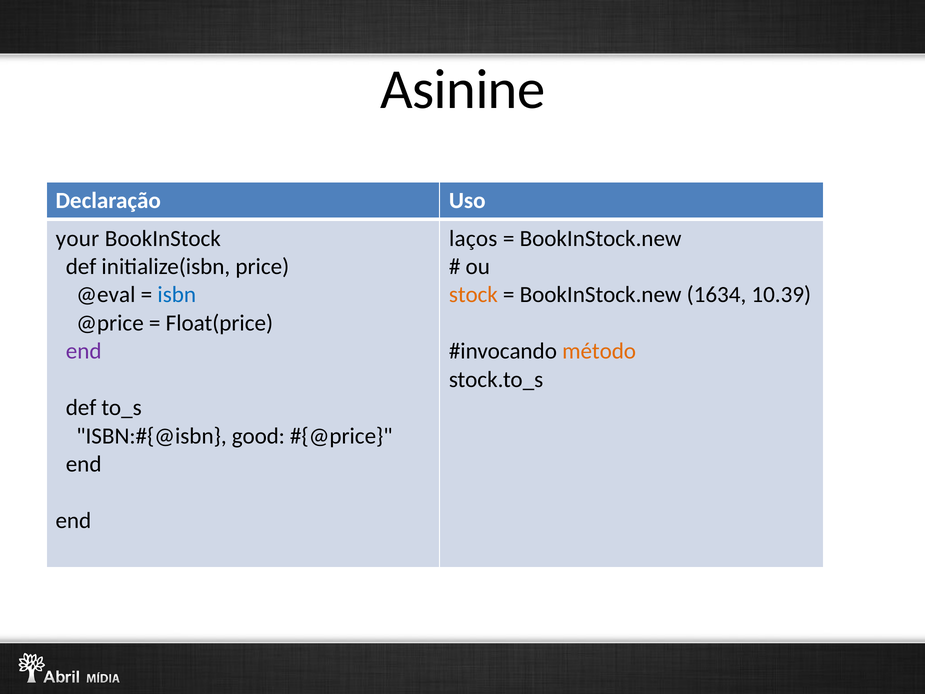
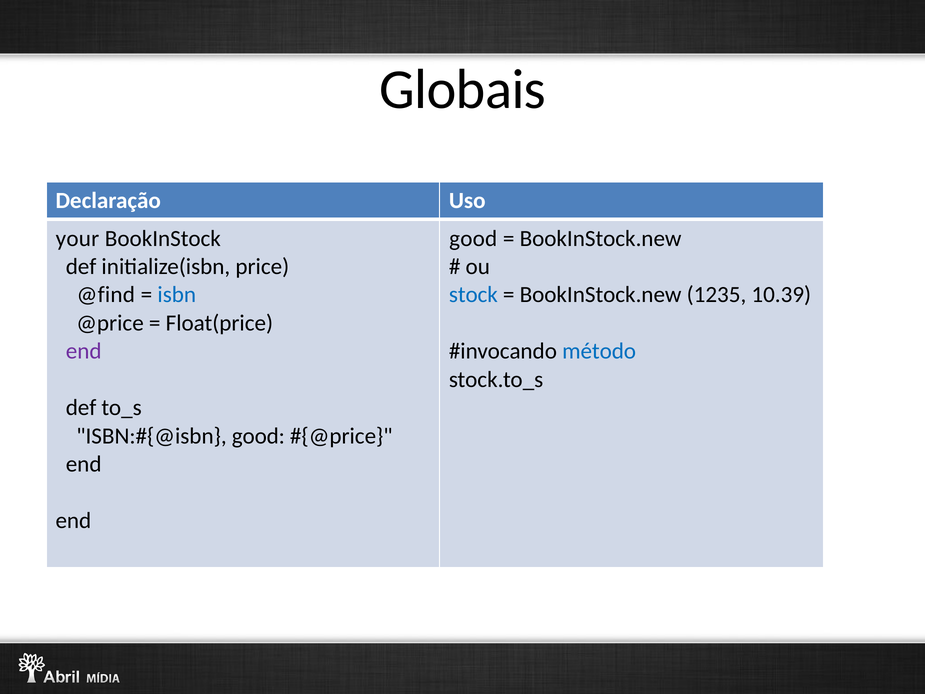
Asinine: Asinine -> Globais (463, 90)
laços: laços -> good (473, 238)
@eval: @eval -> @find (106, 295)
stock colour: orange -> blue (473, 295)
1634: 1634 -> 1235 (716, 295)
método colour: orange -> blue (599, 351)
